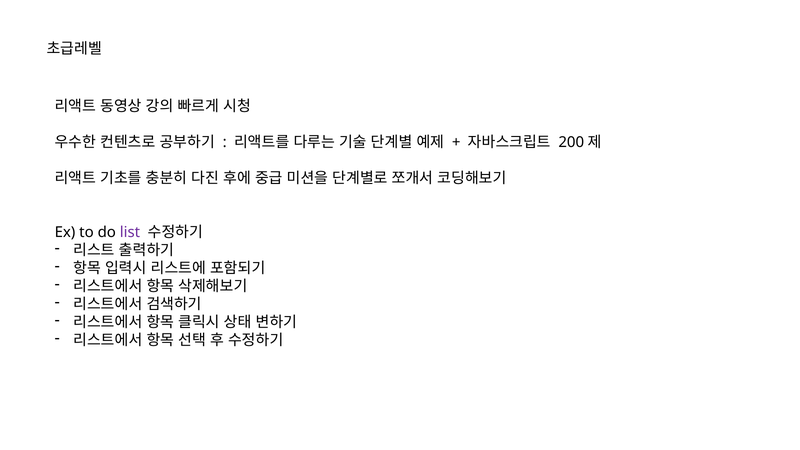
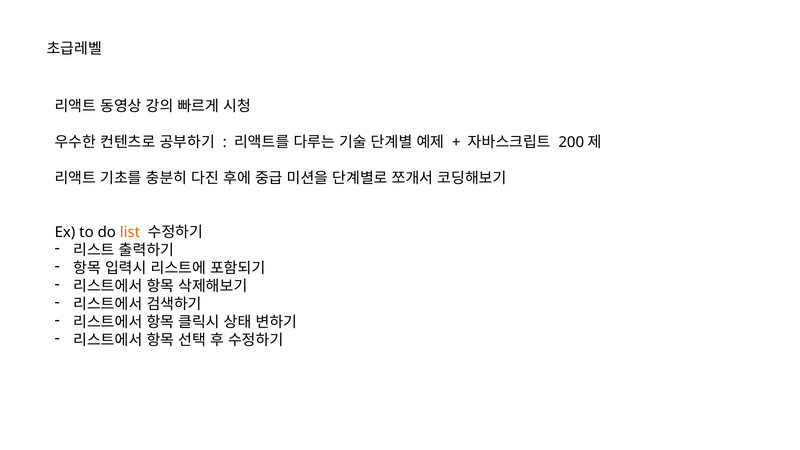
list colour: purple -> orange (130, 233)
